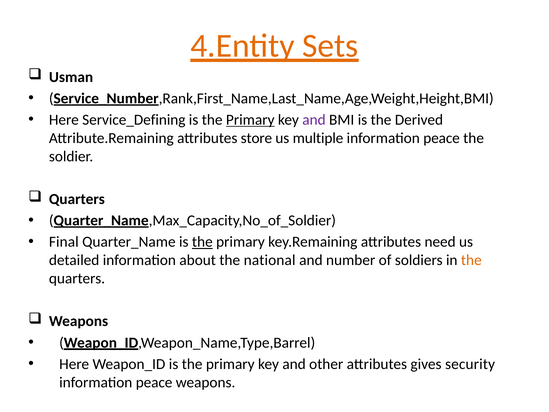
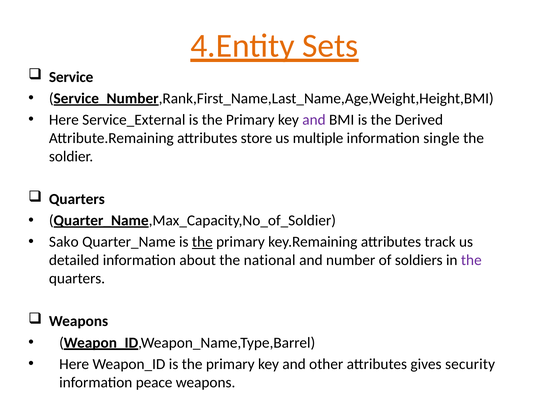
Usman: Usman -> Service (71, 77)
Service_Defining: Service_Defining -> Service_External (134, 120)
Primary underline: present -> none (250, 120)
peace: peace -> single (441, 138)
Final: Final -> Sako (64, 242)
need: need -> track (440, 242)
the colour: orange -> purple (471, 260)
